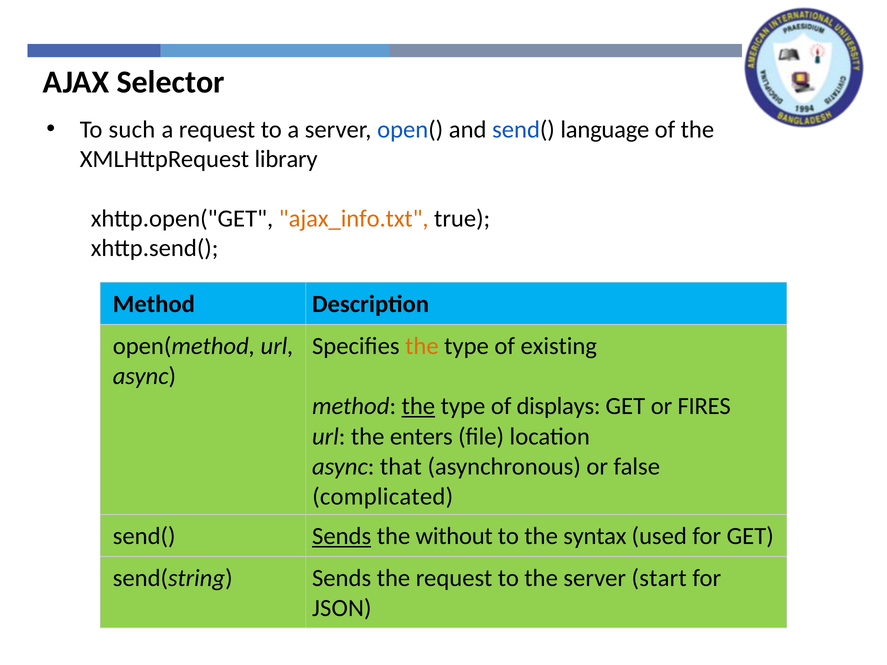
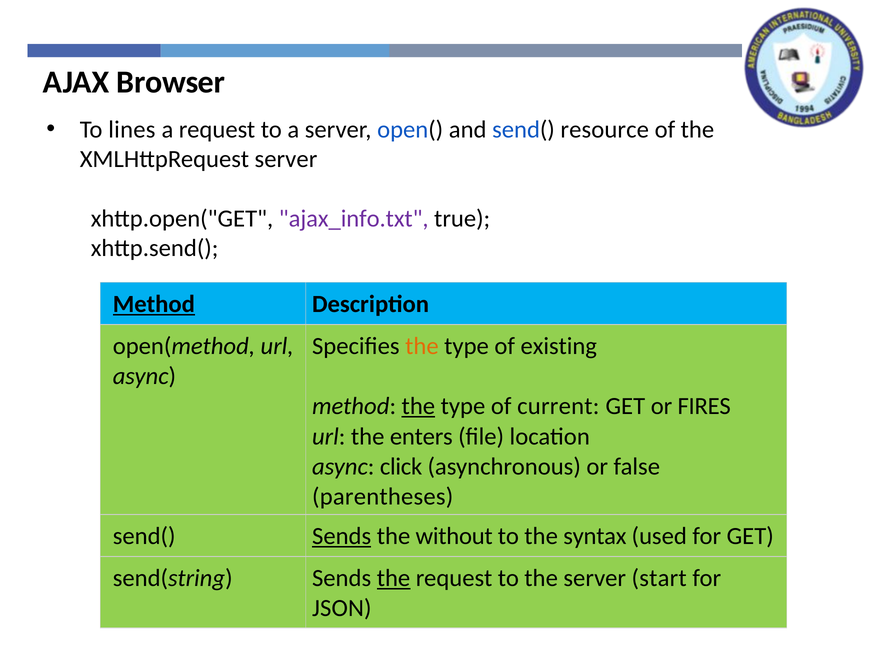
Selector: Selector -> Browser (171, 82)
such: such -> lines (132, 130)
language: language -> resource (605, 130)
XMLHttpRequest library: library -> server (286, 159)
ajax_info.txt colour: orange -> purple (354, 218)
Method underline: none -> present (154, 304)
displays: displays -> current (558, 407)
that: that -> click (401, 467)
complicated: complicated -> parentheses (383, 497)
the underline: none -> present (393, 578)
